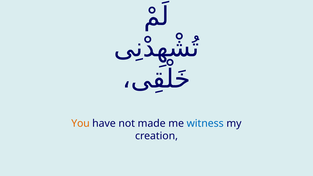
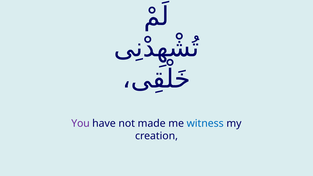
You colour: orange -> purple (81, 124)
